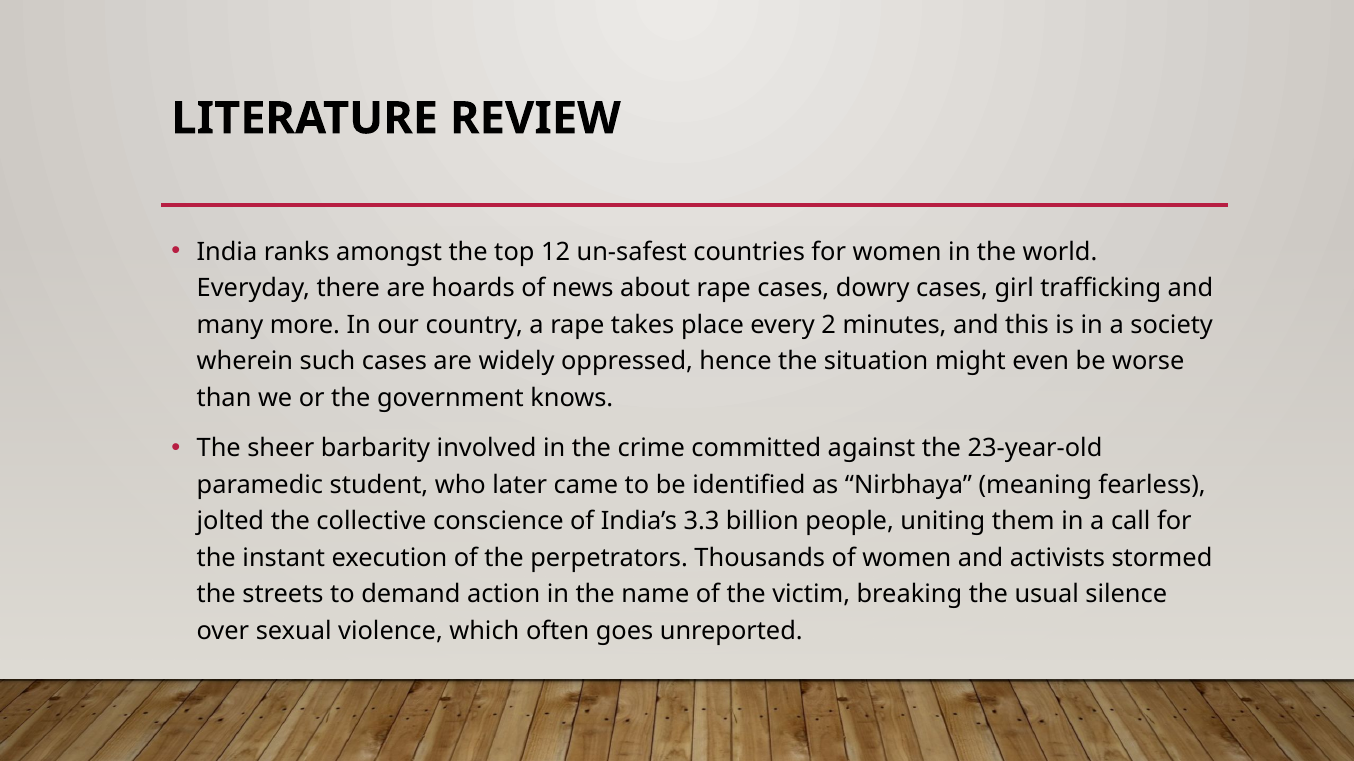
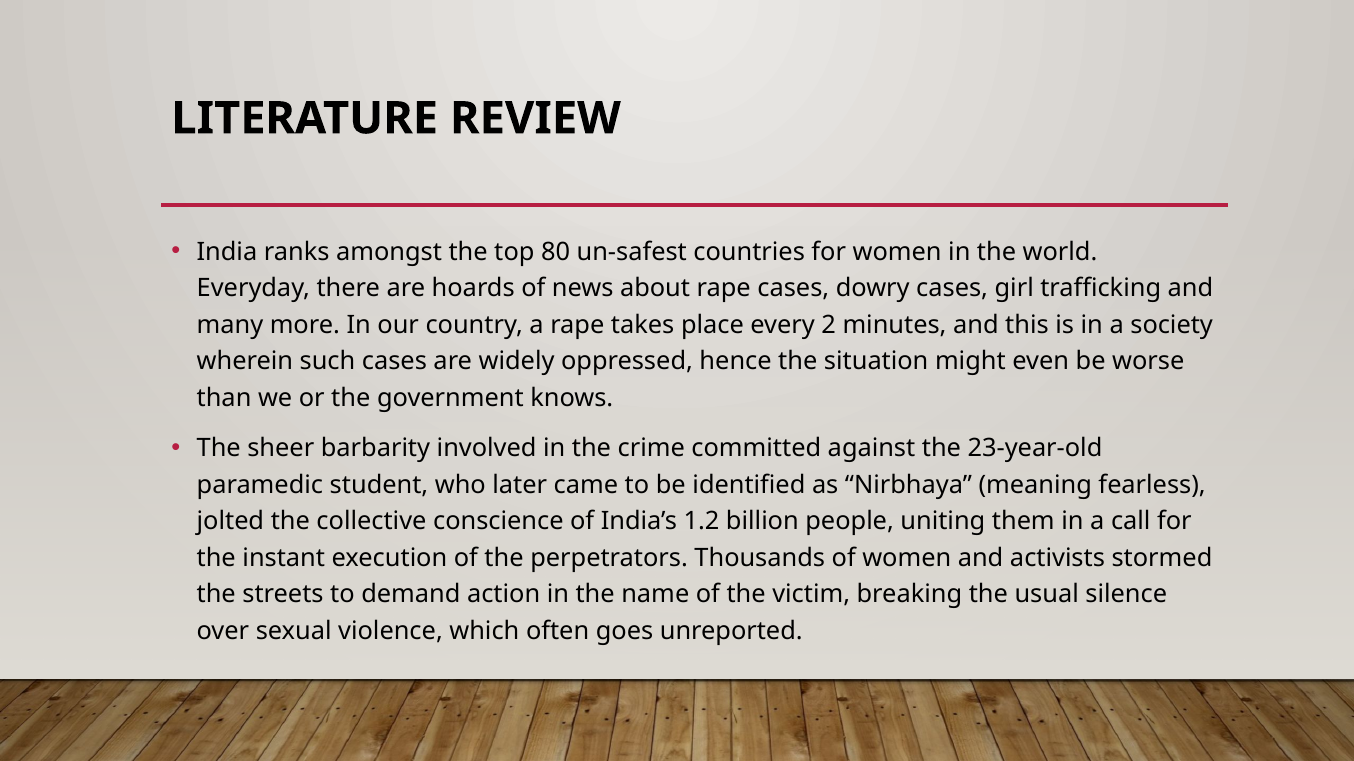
12: 12 -> 80 (556, 252)
3.3: 3.3 -> 1.2 (701, 522)
